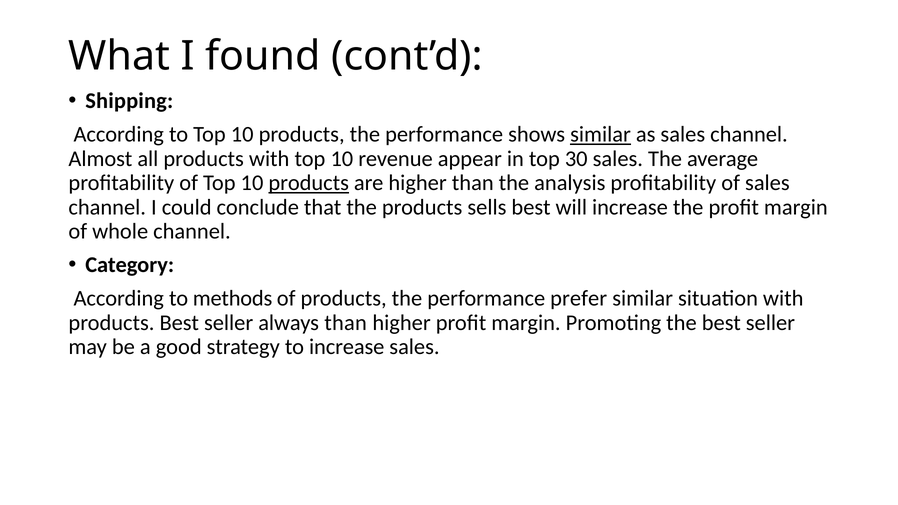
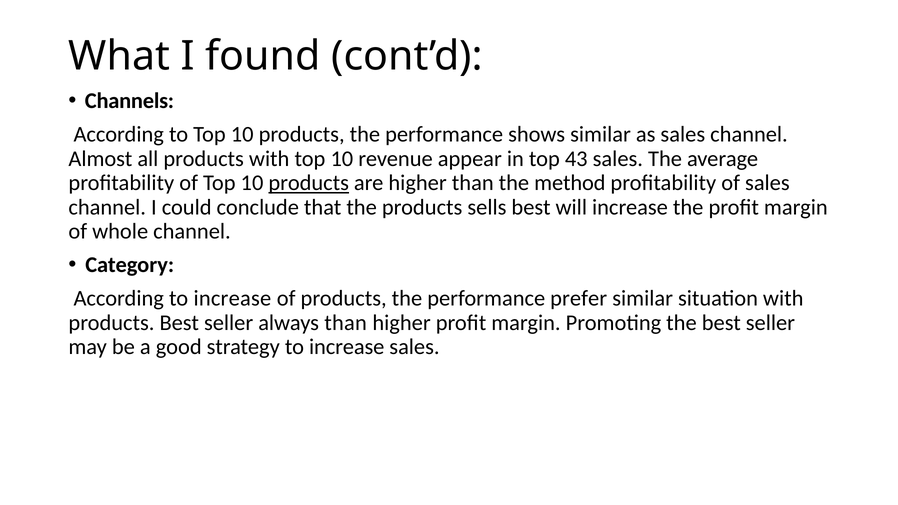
Shipping: Shipping -> Channels (129, 101)
similar underline: present -> none (601, 134)
30: 30 -> 43 (576, 159)
analysis: analysis -> method (570, 183)
According to methods: methods -> increase (232, 299)
